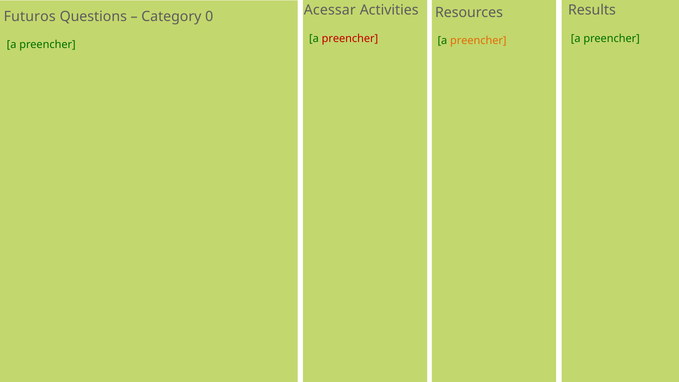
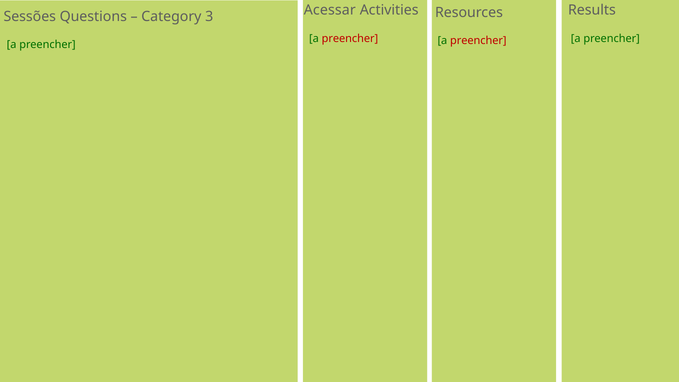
Futuros: Futuros -> Sessões (30, 17)
0: 0 -> 3 (209, 17)
preencher colour: orange -> red (478, 41)
